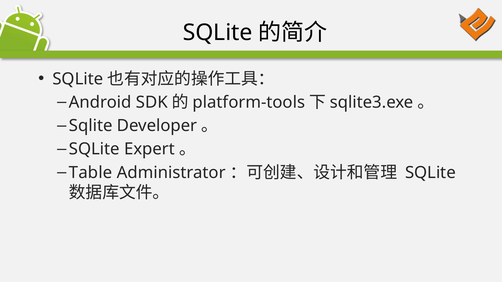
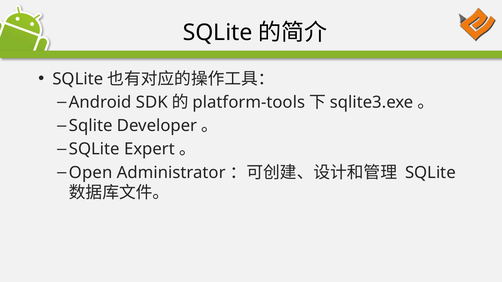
Table: Table -> Open (91, 173)
